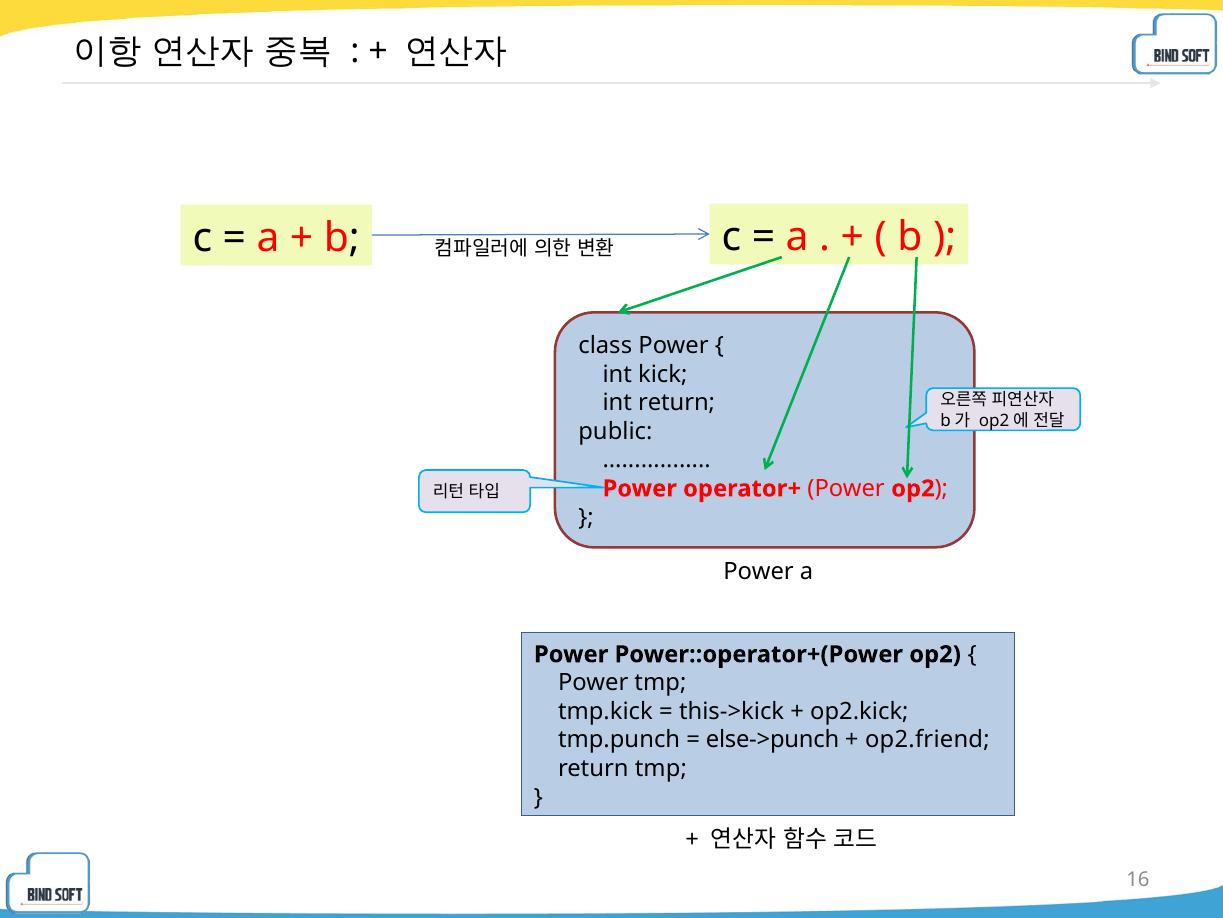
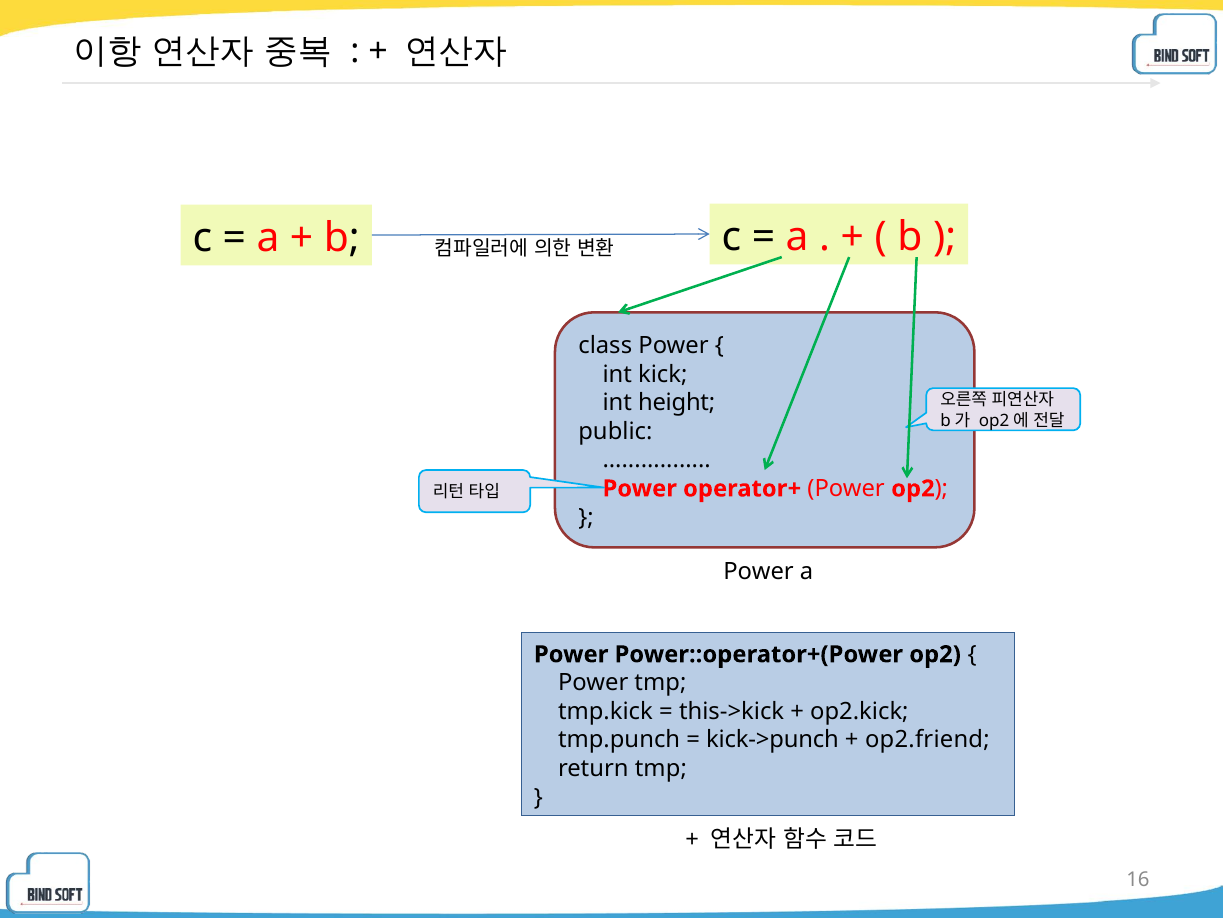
int return: return -> height (677, 403)
else->punch: else->punch -> kick->punch (772, 740)
